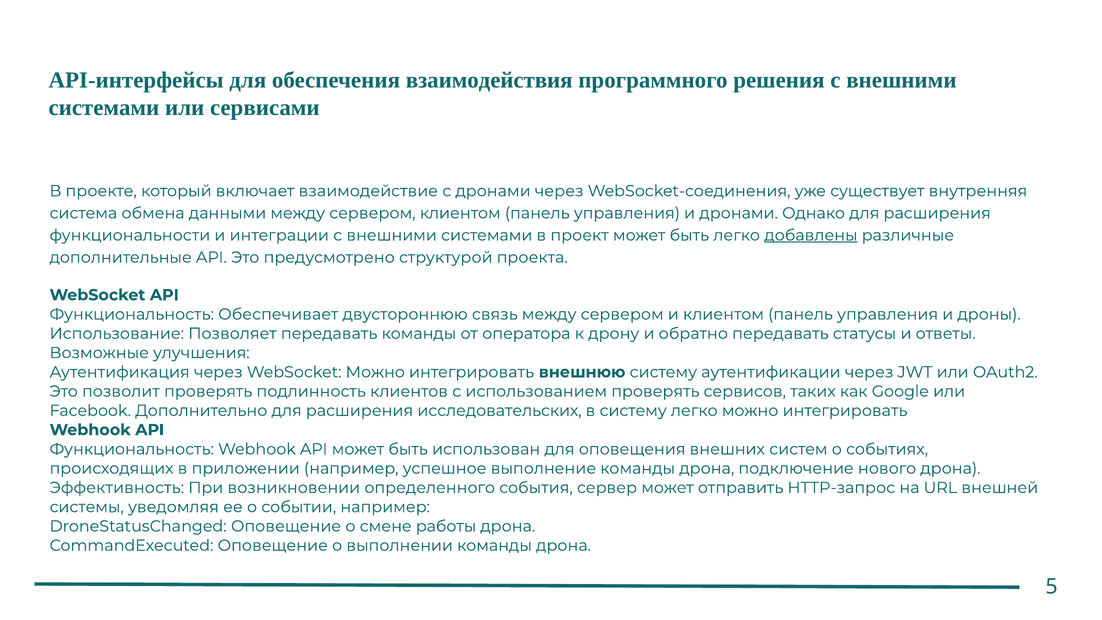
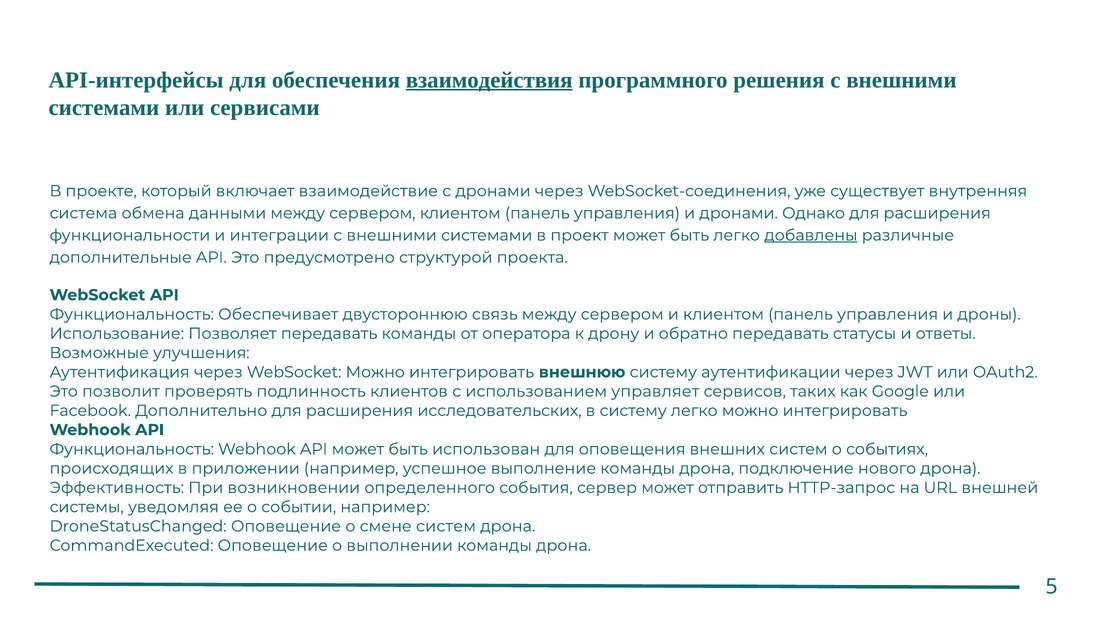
взаимодействия underline: none -> present (489, 80)
использованием проверять: проверять -> управляет (655, 391)
смене работы: работы -> систем (446, 526)
